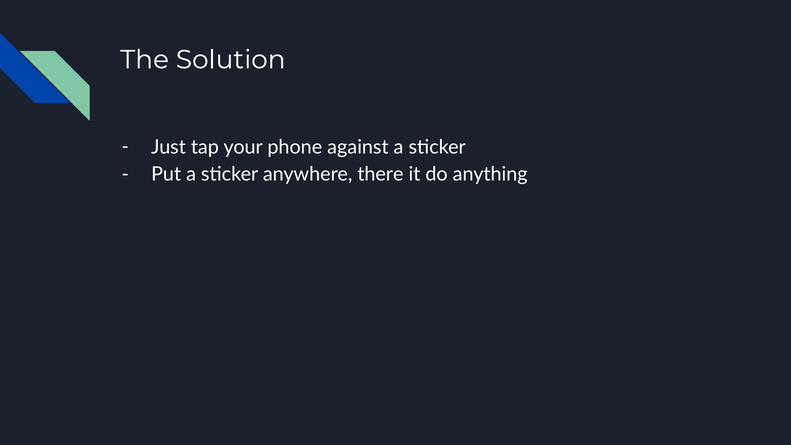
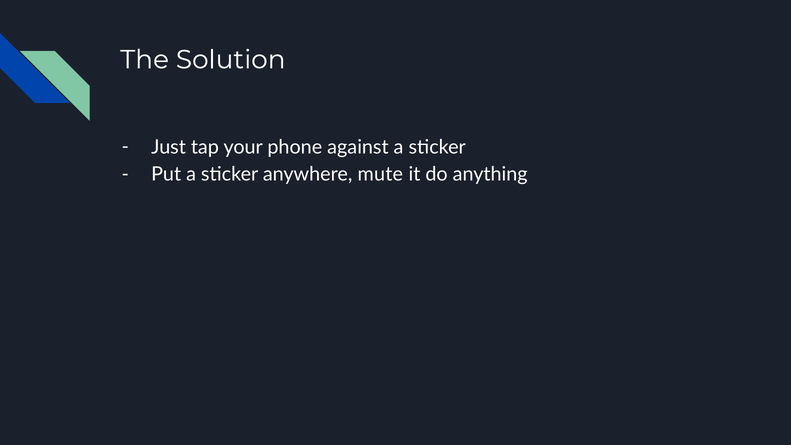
there: there -> mute (380, 174)
